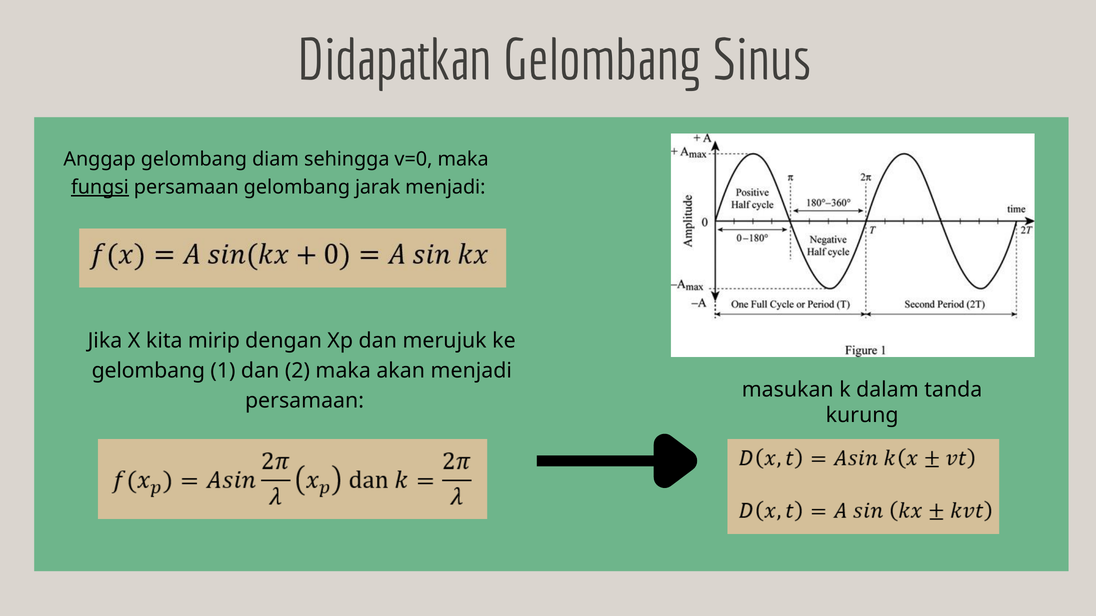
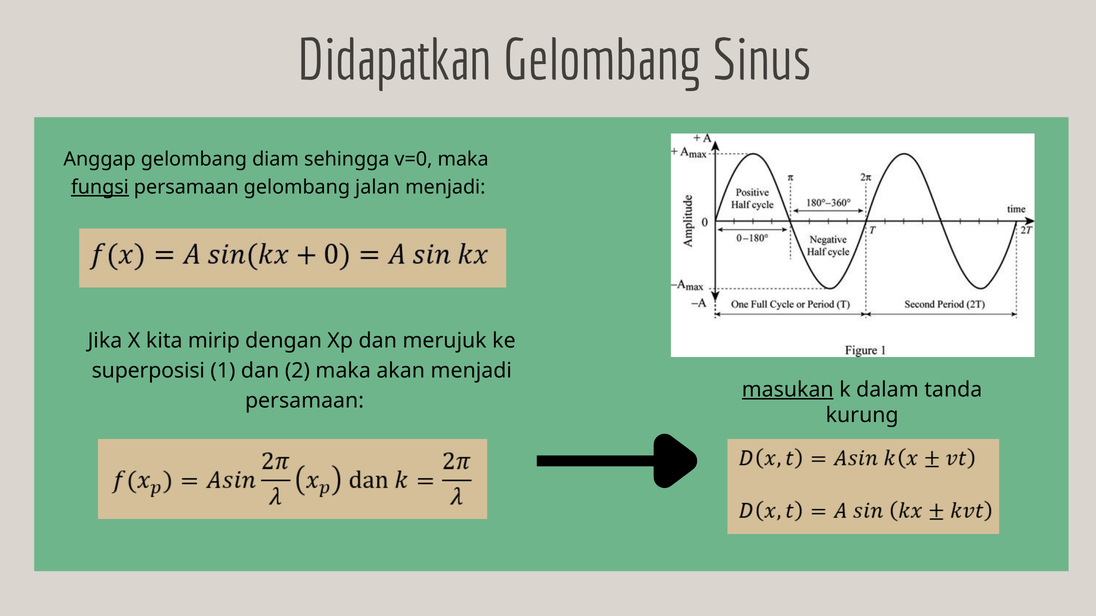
jarak: jarak -> jalan (378, 187)
gelombang: gelombang -> superposisi (148, 371)
masukan underline: none -> present (788, 390)
